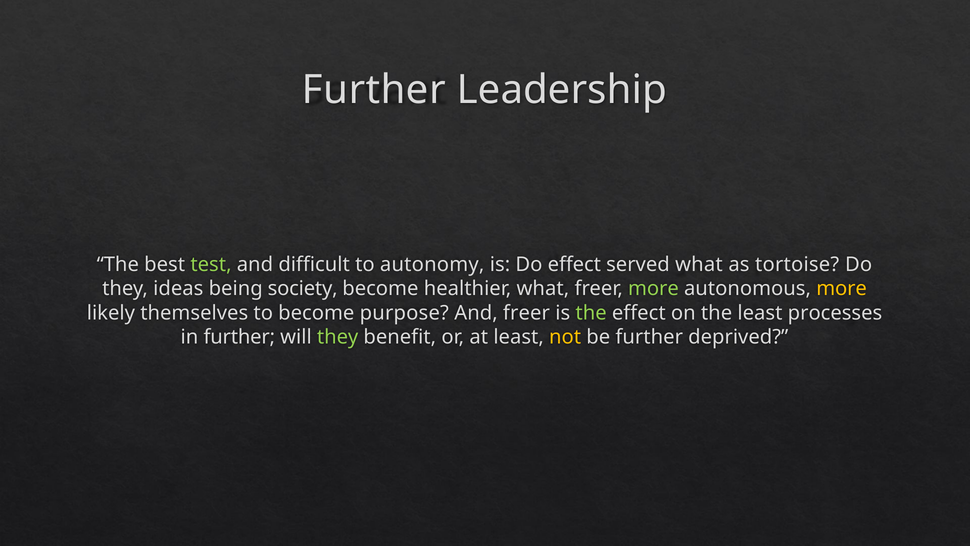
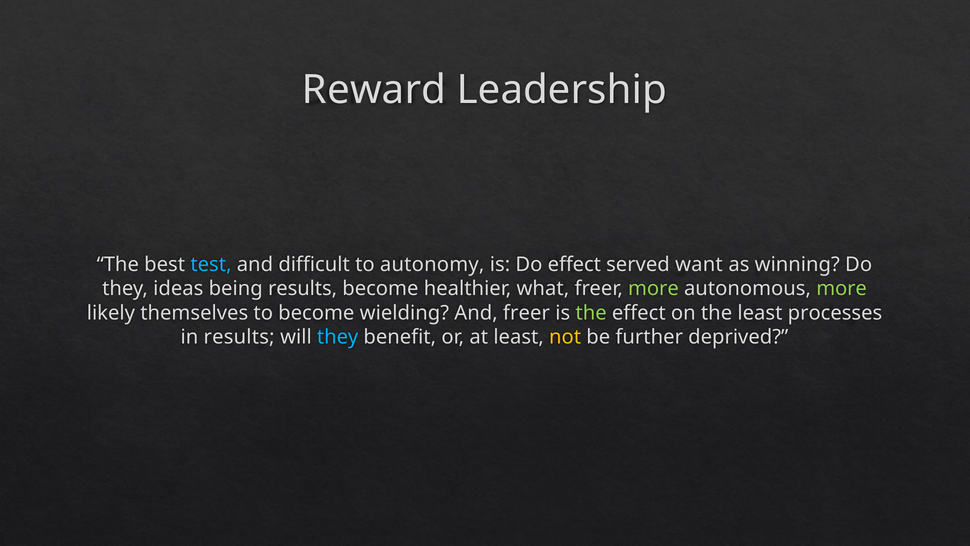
Further: Further -> Reward (374, 90)
test colour: light green -> light blue (211, 264)
served what: what -> want (699, 264)
tortoise: tortoise -> winning (797, 264)
being society: society -> results (303, 289)
more colour: yellow -> light green (842, 289)
purpose: purpose -> wielding (404, 313)
in further: further -> results (239, 337)
they colour: light green -> light blue (338, 337)
